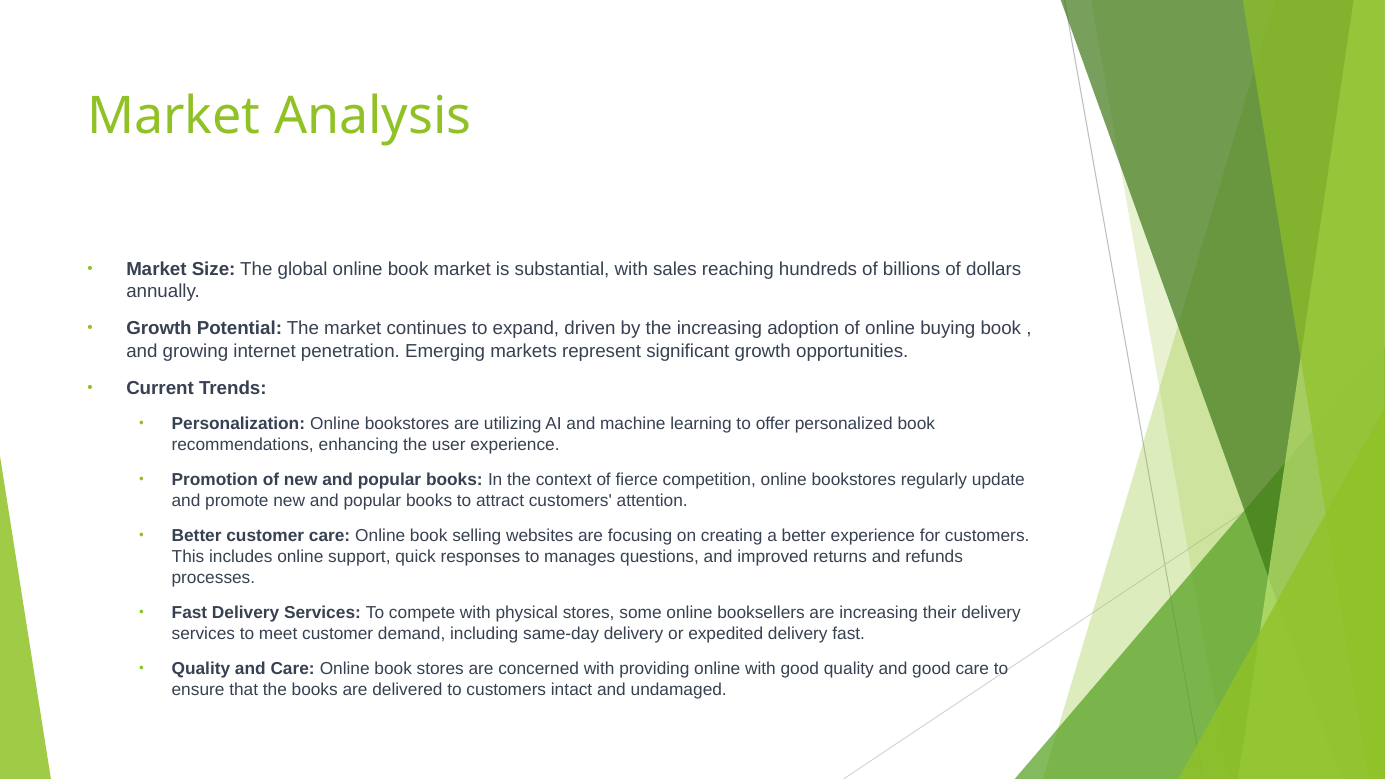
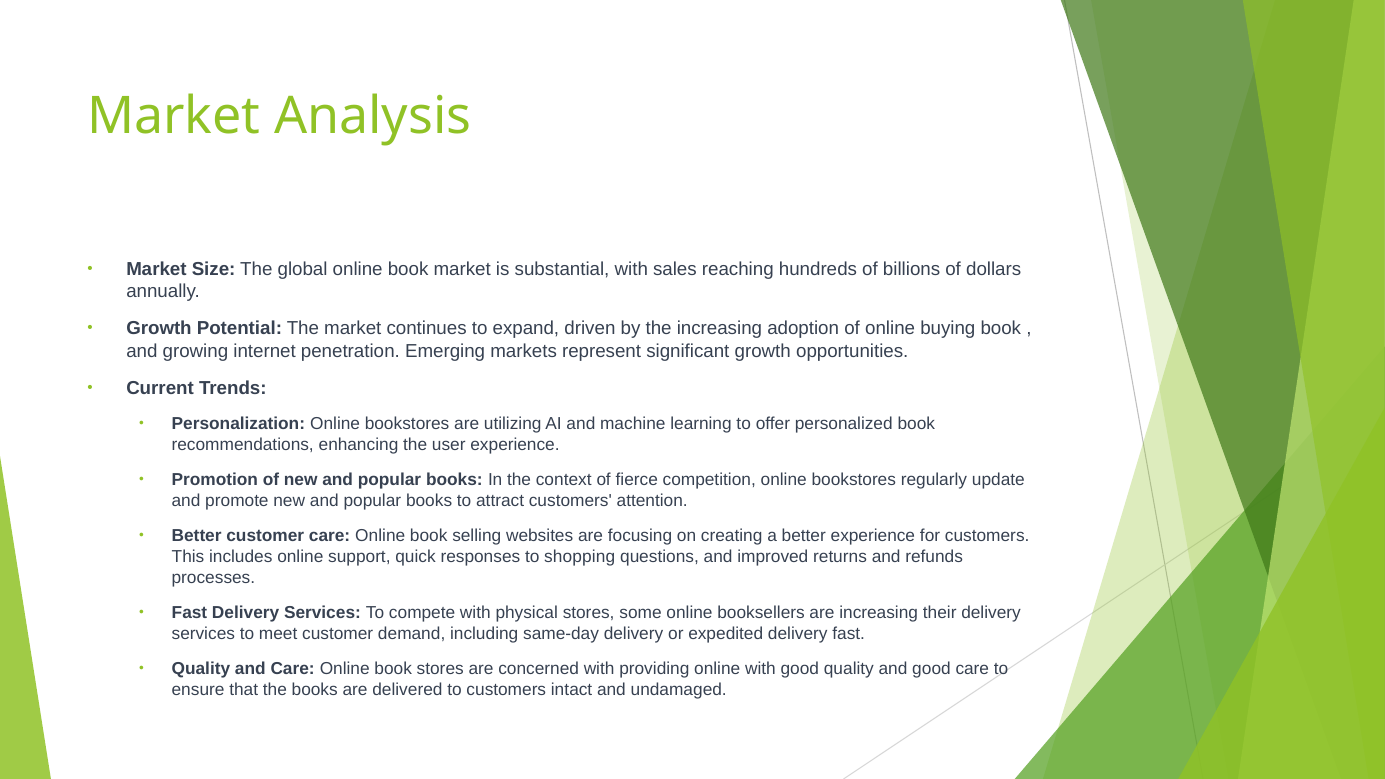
manages: manages -> shopping (580, 557)
